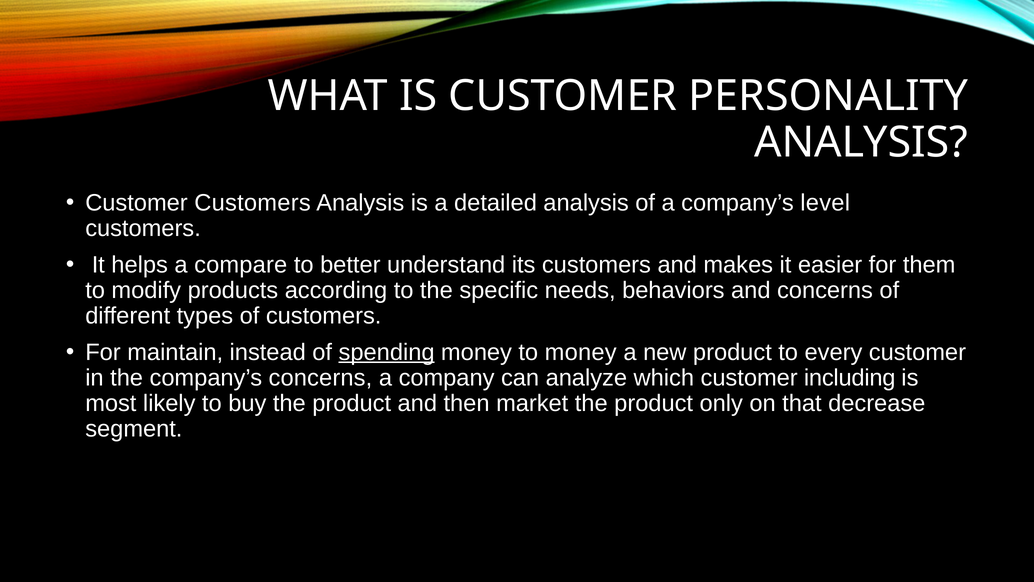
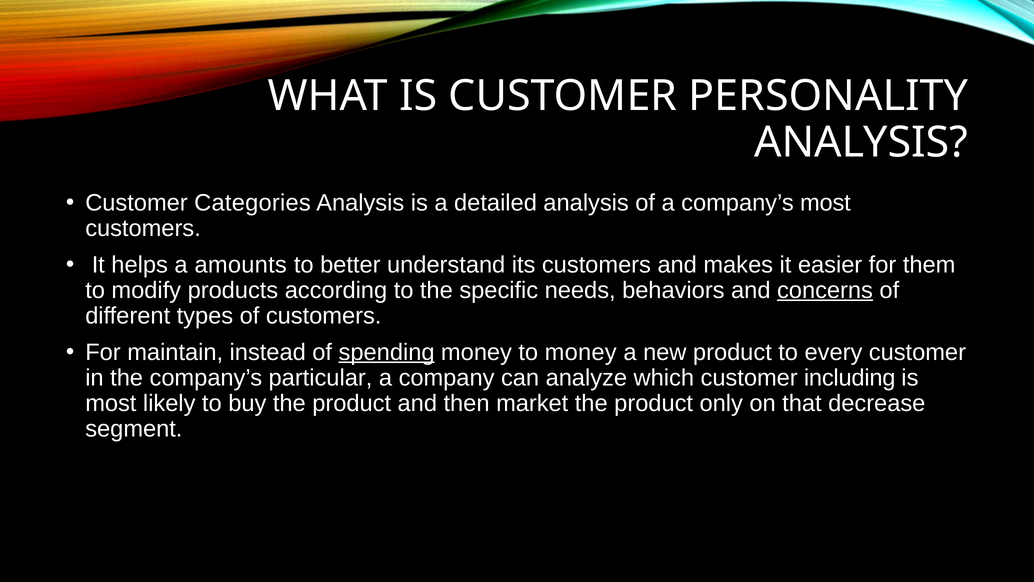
Customer Customers: Customers -> Categories (253, 203)
company’s level: level -> most (825, 203)
compare: compare -> amounts (241, 265)
concerns underline: none -> present (825, 290)
company’s concerns: concerns -> particular (320, 378)
